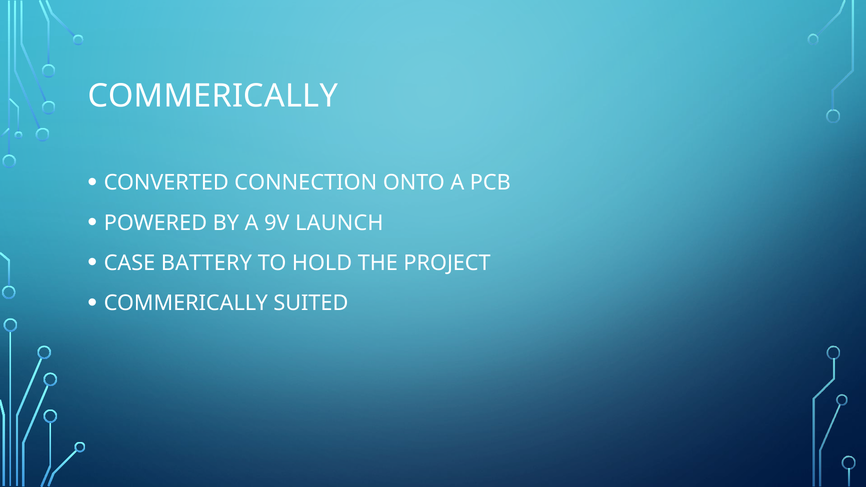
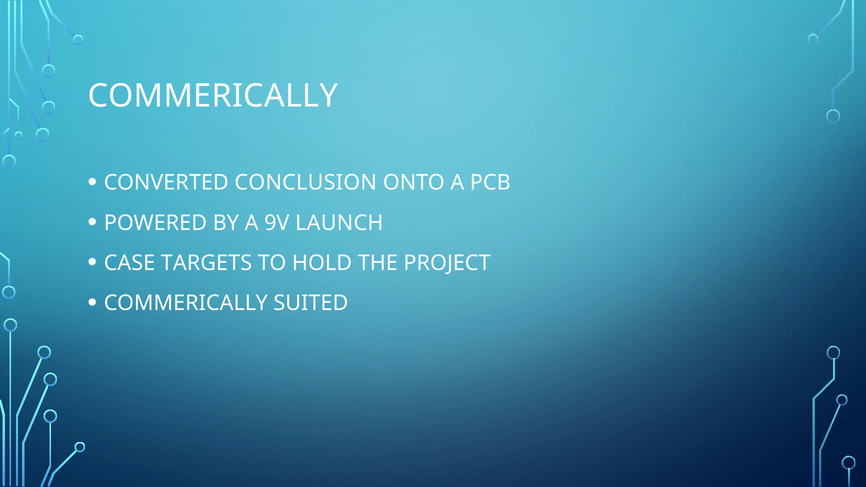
CONNECTION: CONNECTION -> CONCLUSION (306, 183)
BATTERY: BATTERY -> TARGETS (207, 263)
